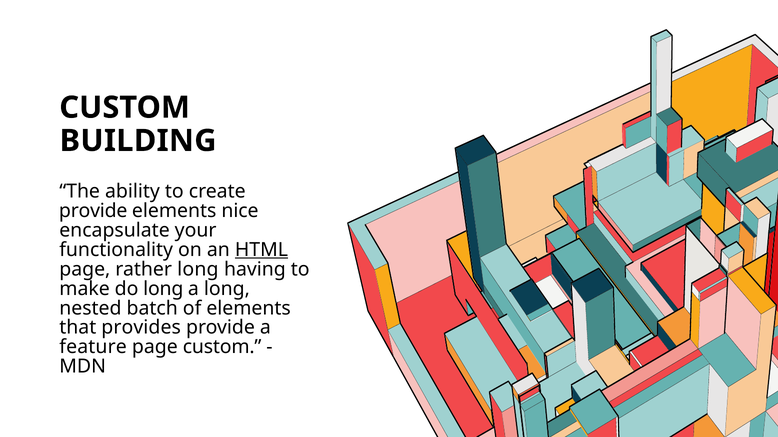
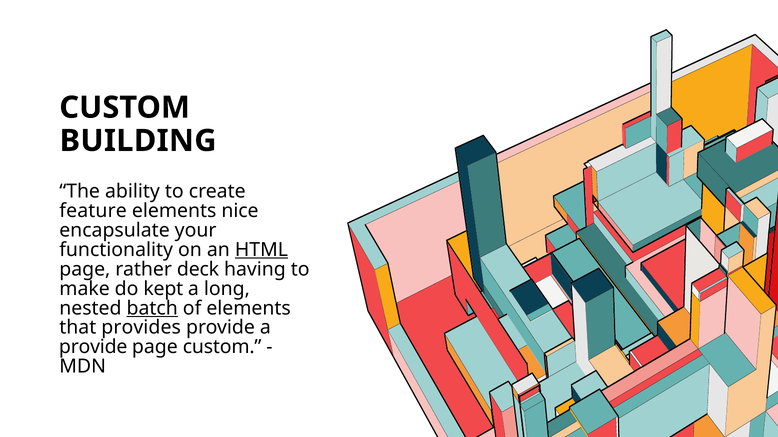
provide: provide -> feature (93, 211)
rather long: long -> deck (198, 270)
do long: long -> kept (163, 289)
batch underline: none -> present (152, 309)
feature: feature -> provide (93, 347)
